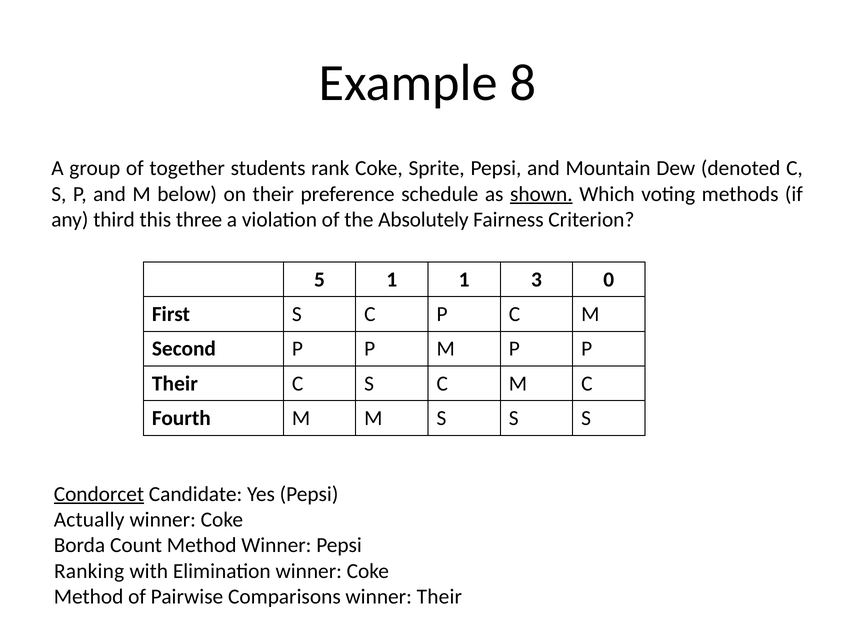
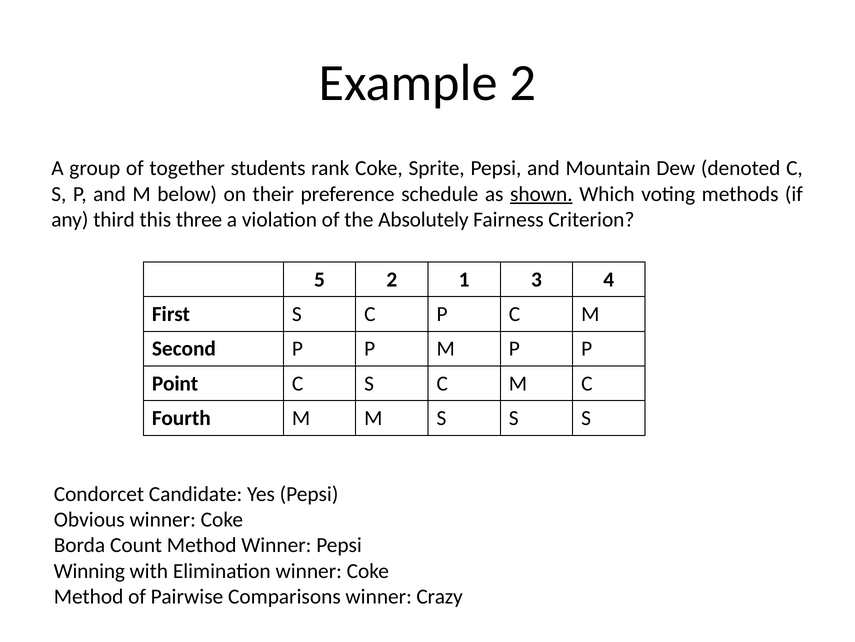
Example 8: 8 -> 2 (523, 83)
5 1: 1 -> 2 (392, 279)
0: 0 -> 4 (609, 279)
Their: Their -> Point (175, 383)
Condorcet underline: present -> none (99, 493)
Actually: Actually -> Obvious (89, 519)
Ranking: Ranking -> Winning (89, 570)
winner Their: Their -> Crazy (440, 596)
